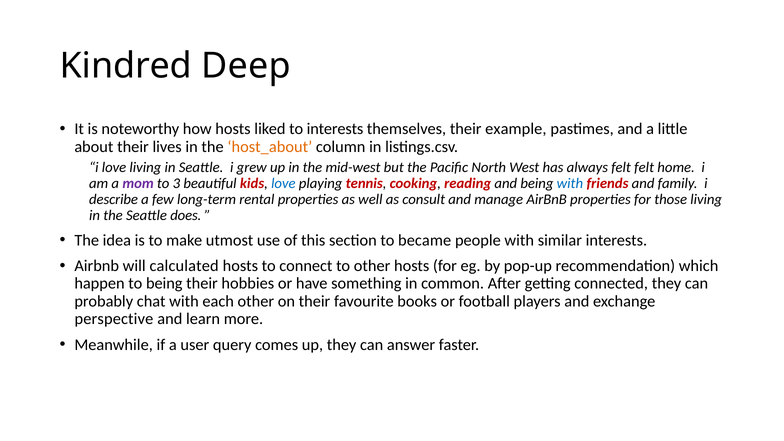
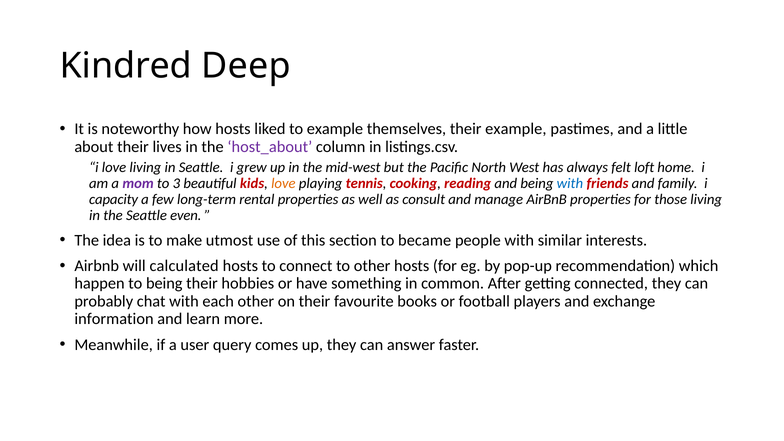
to interests: interests -> example (335, 129)
host_about colour: orange -> purple (270, 147)
felt felt: felt -> loft (644, 168)
love colour: blue -> orange (283, 183)
describe: describe -> capacity (114, 199)
does: does -> even (186, 215)
perspective: perspective -> information (114, 319)
